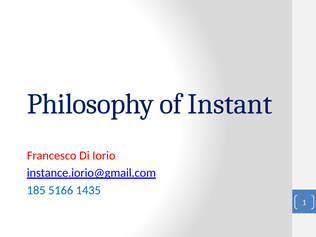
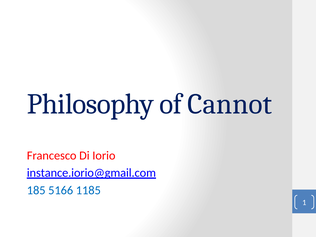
Instant: Instant -> Cannot (230, 104)
1435: 1435 -> 1185 (88, 190)
